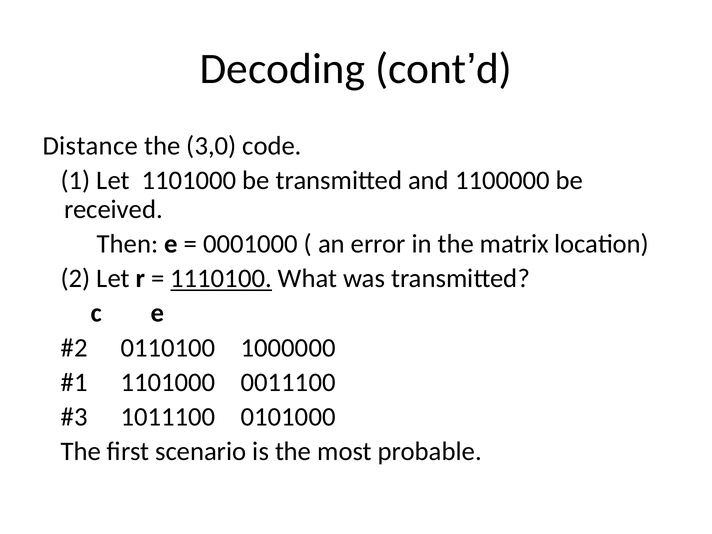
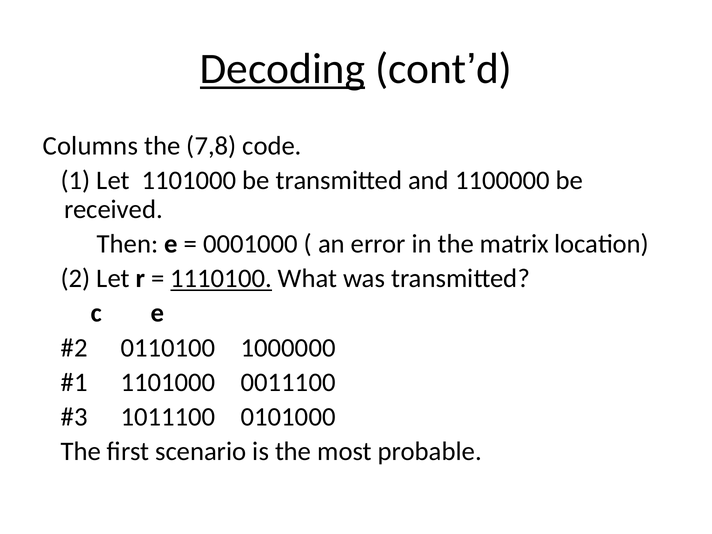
Decoding underline: none -> present (282, 69)
Distance: Distance -> Columns (90, 146)
3,0: 3,0 -> 7,8 (211, 146)
